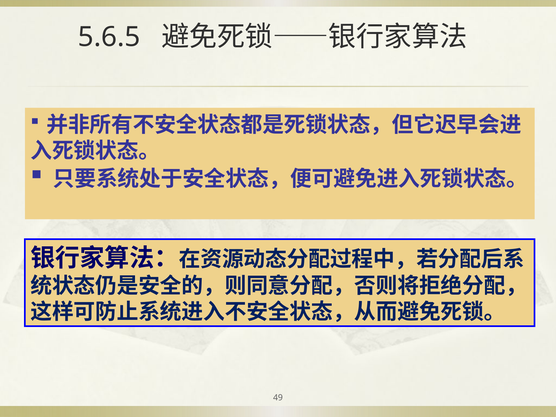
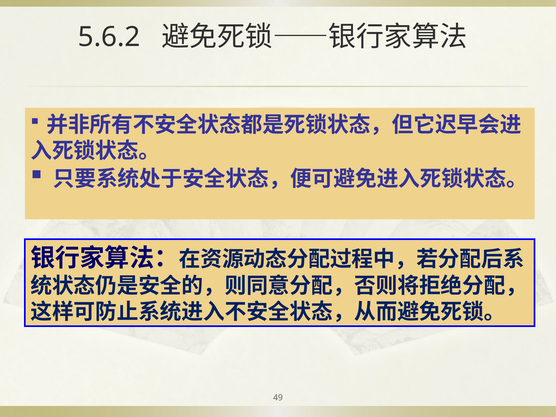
5.6.5: 5.6.5 -> 5.6.2 (109, 37)
